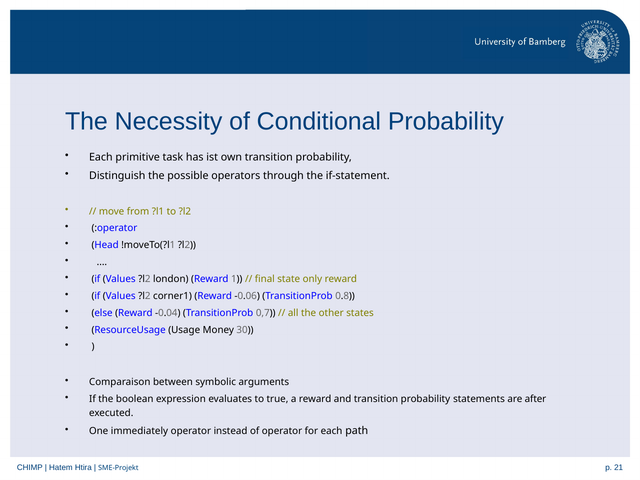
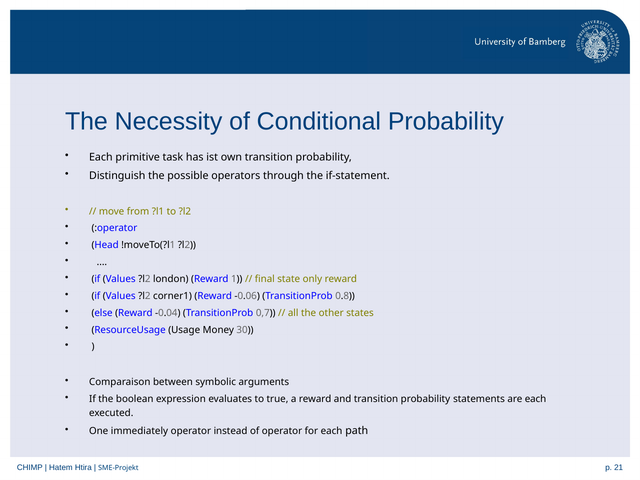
are after: after -> each (535, 399)
